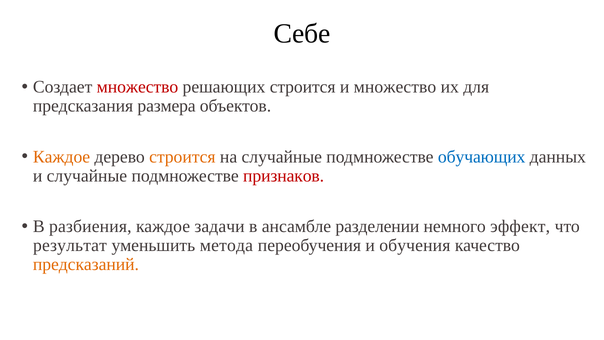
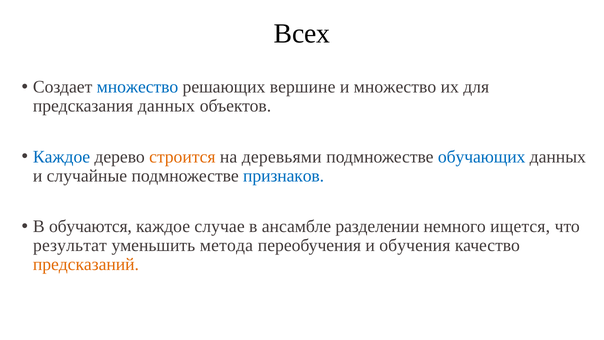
Себе: Себе -> Всех (302, 34)
множество colour: red -> blue (137, 87)
решающих строится: строится -> вершине (303, 87)
предсказания размера: размера -> данных (166, 106)
Каждое colour: orange -> blue (62, 157)
на случайные: случайные -> деревьями (282, 157)
признаков colour: red -> blue (284, 176)
разбиения: разбиения -> обучаются (90, 226)
задачи: задачи -> случае (220, 226)
эффект: эффект -> ищется (520, 226)
